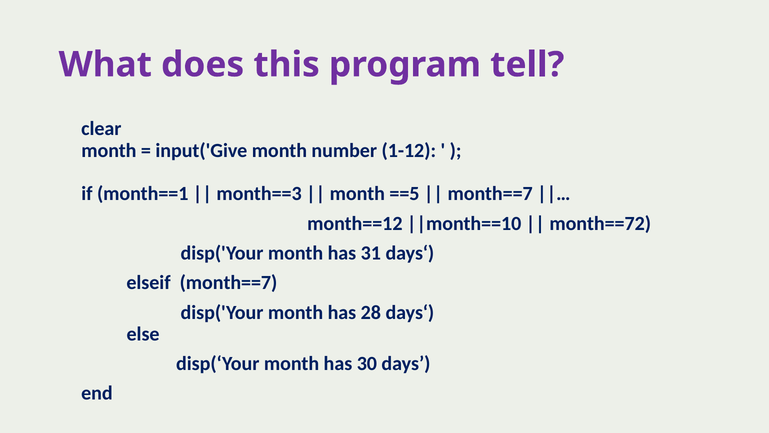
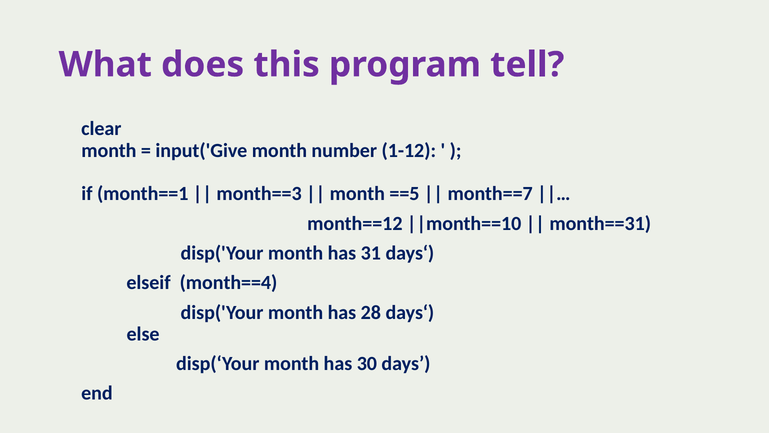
month==72: month==72 -> month==31 (600, 223)
elseif month==7: month==7 -> month==4 (228, 282)
